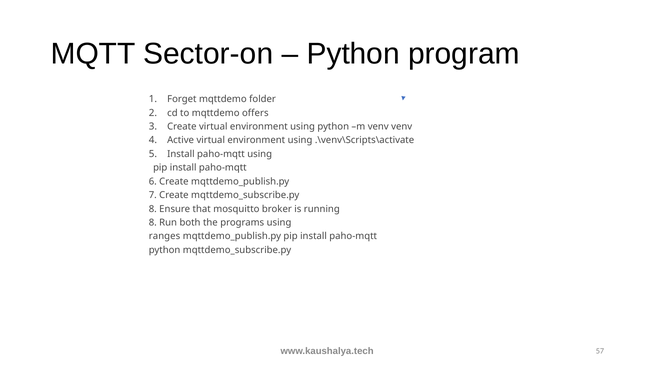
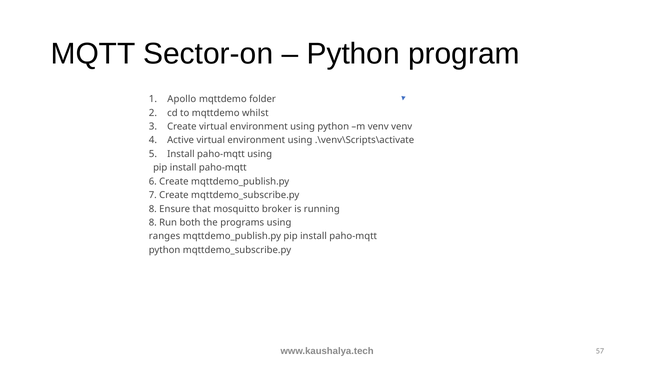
Forget: Forget -> Apollo (182, 99)
offers: offers -> whilst (255, 113)
